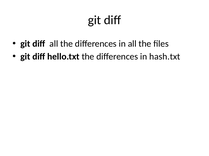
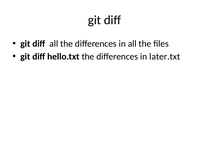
hash.txt: hash.txt -> later.txt (165, 57)
